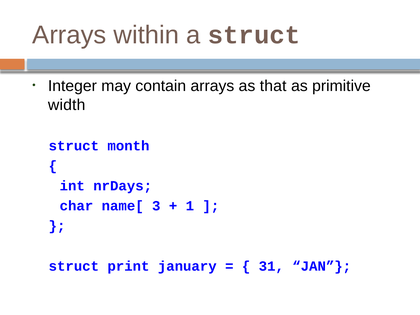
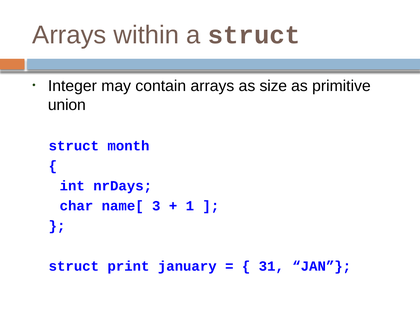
that: that -> size (273, 86)
width: width -> union (67, 105)
